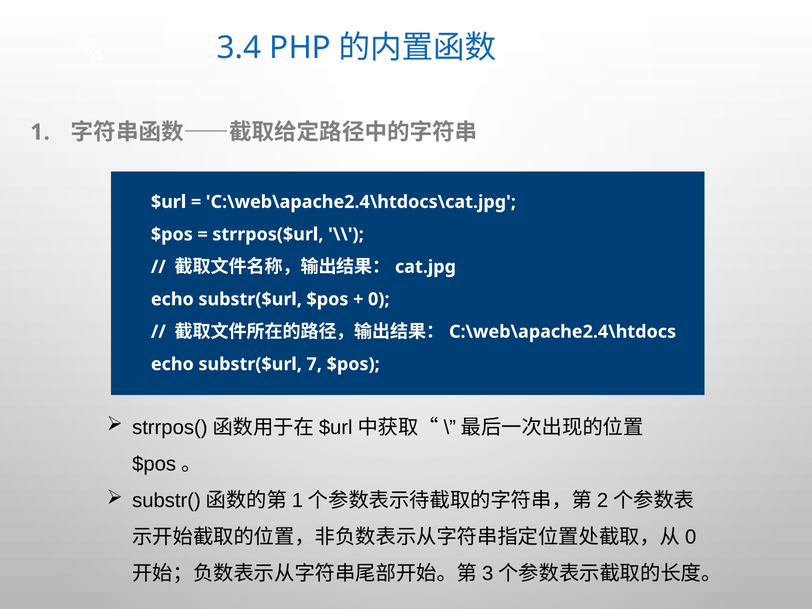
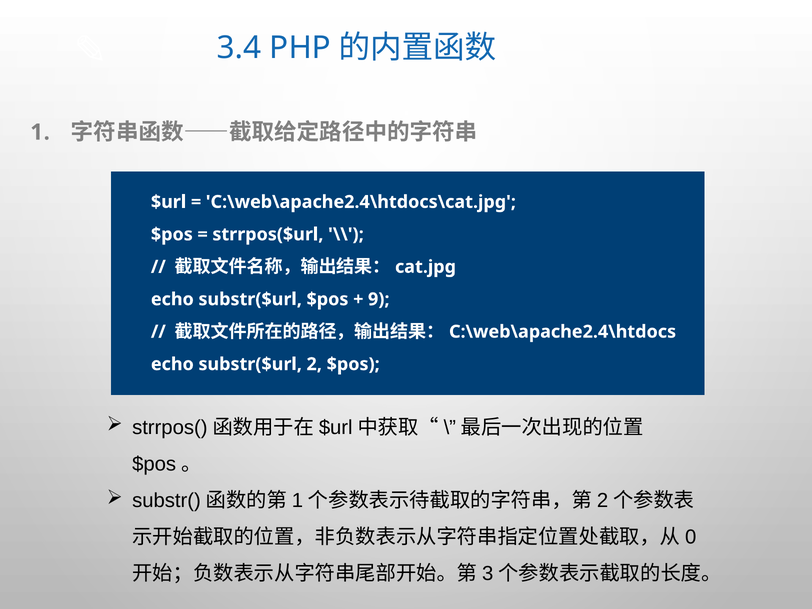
0: 0 -> 9 (379, 299)
7: 7 -> 2 (314, 364)
